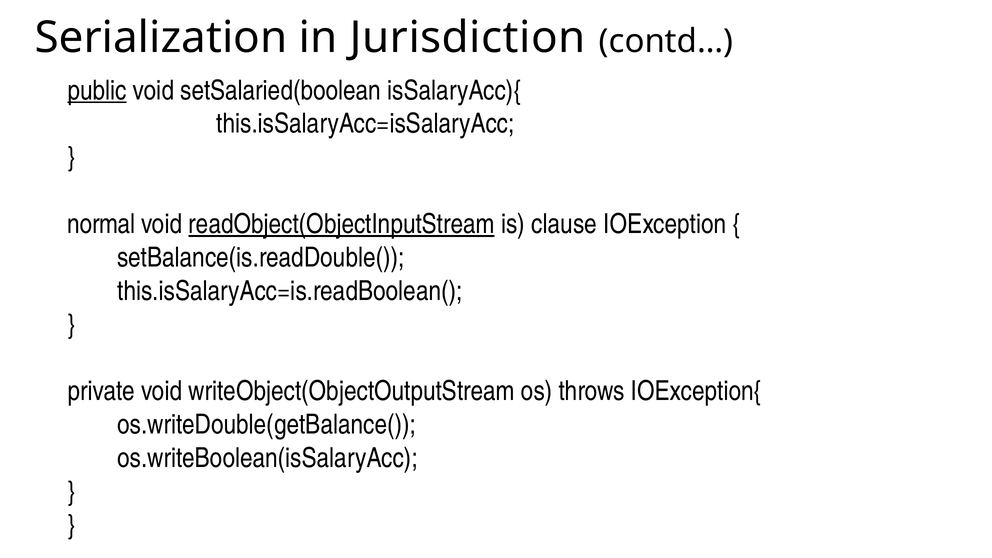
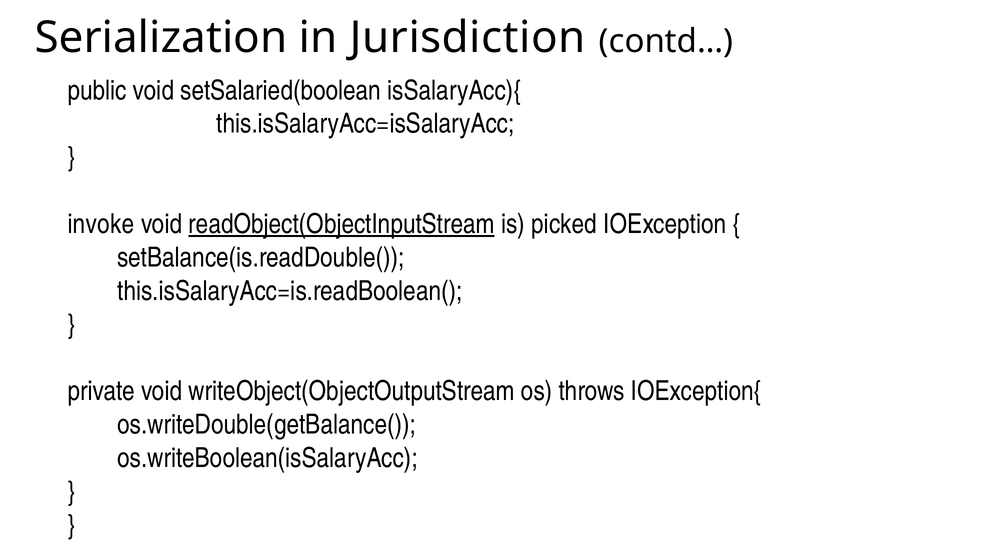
public underline: present -> none (97, 90)
normal: normal -> invoke (101, 224)
clause: clause -> picked (564, 224)
